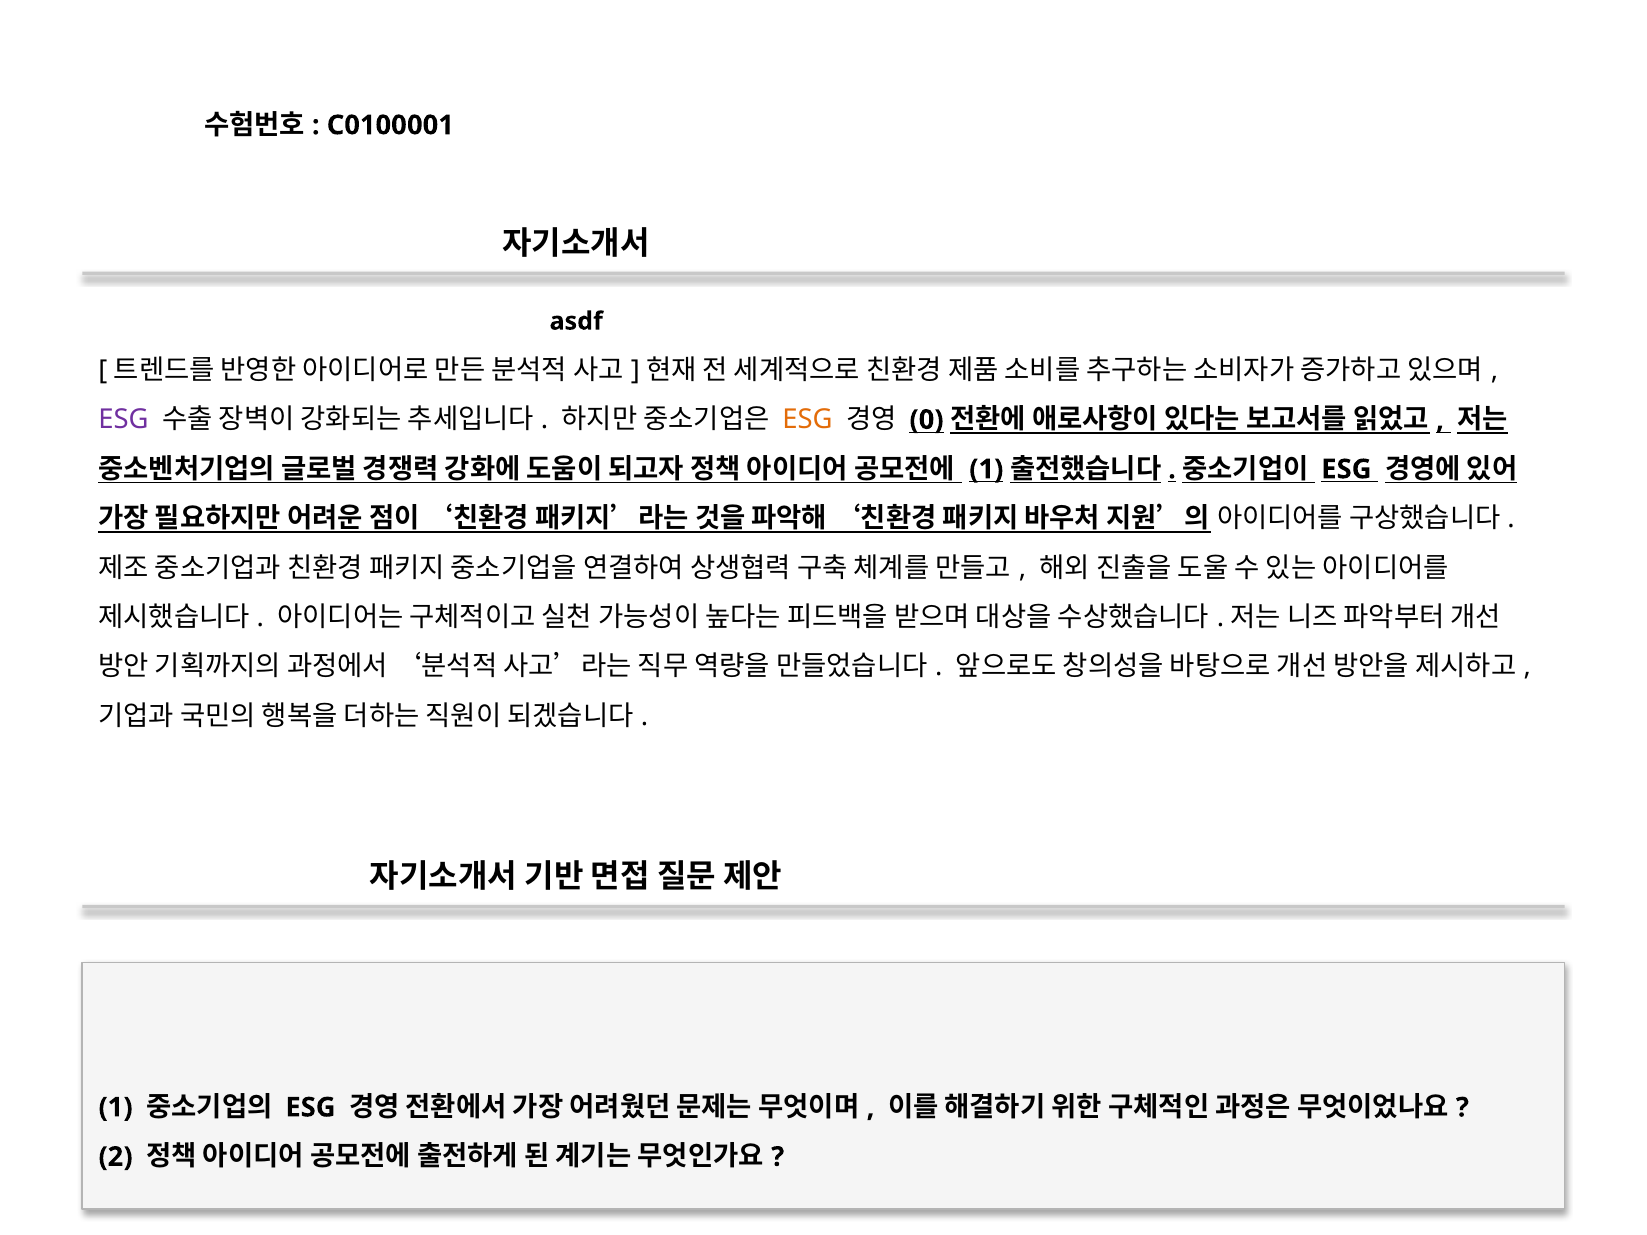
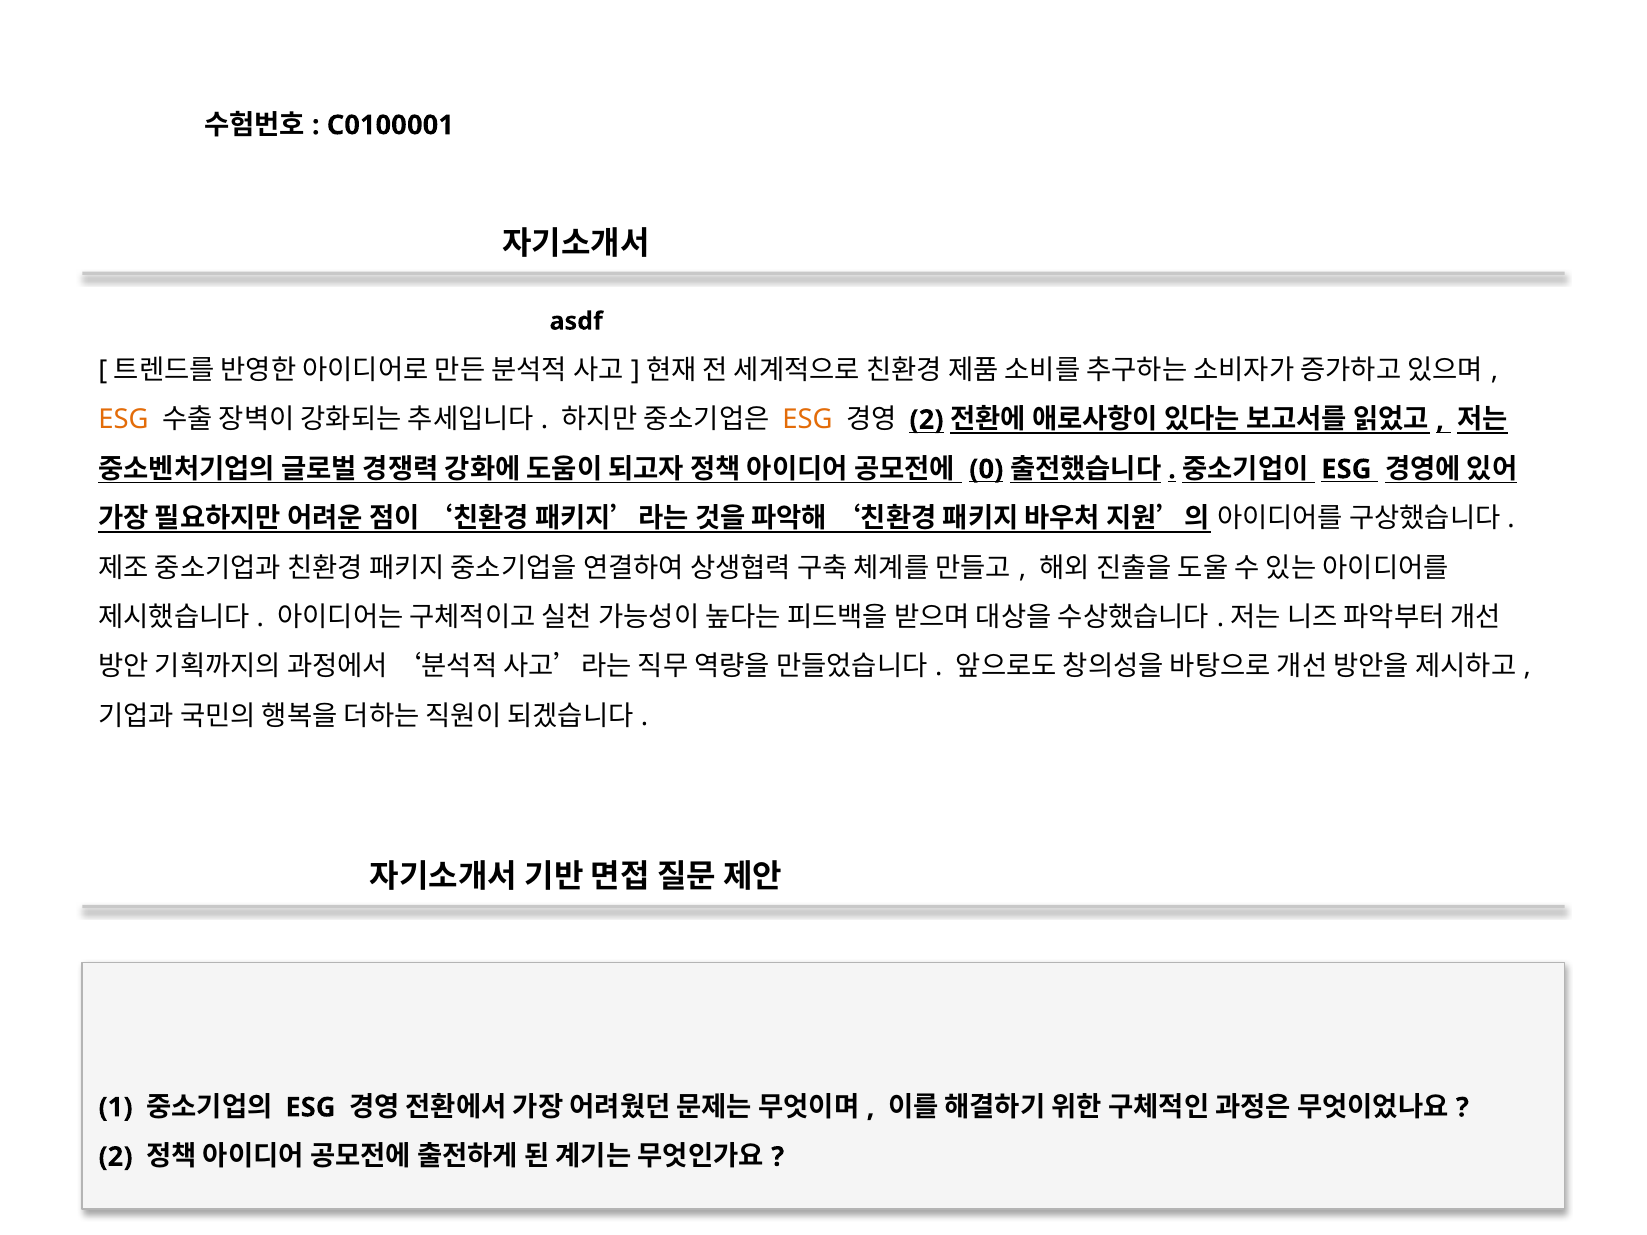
ESG colour: purple -> orange (124, 420)
0: 0 -> 2 (927, 420)
1: 1 -> 0 (986, 469)
